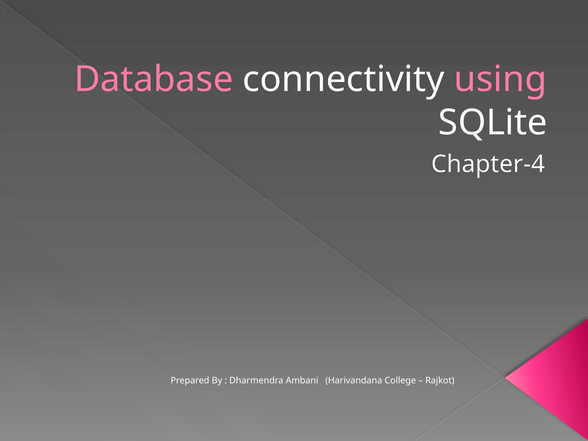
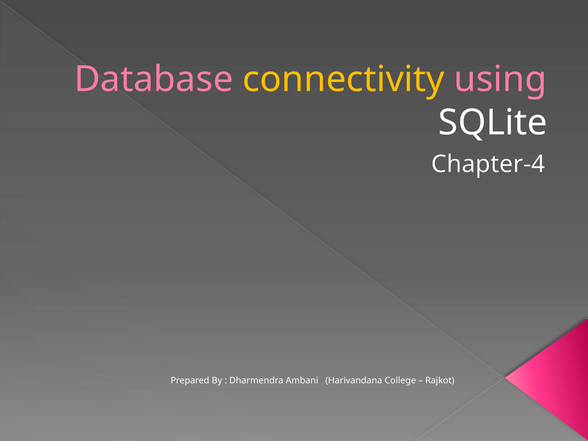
connectivity colour: white -> yellow (344, 79)
